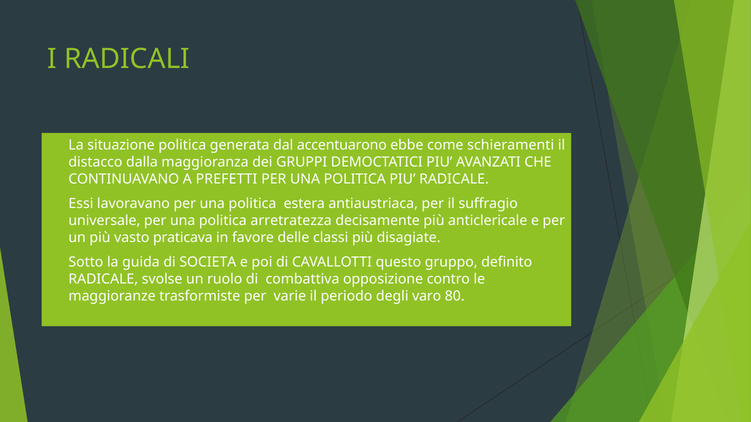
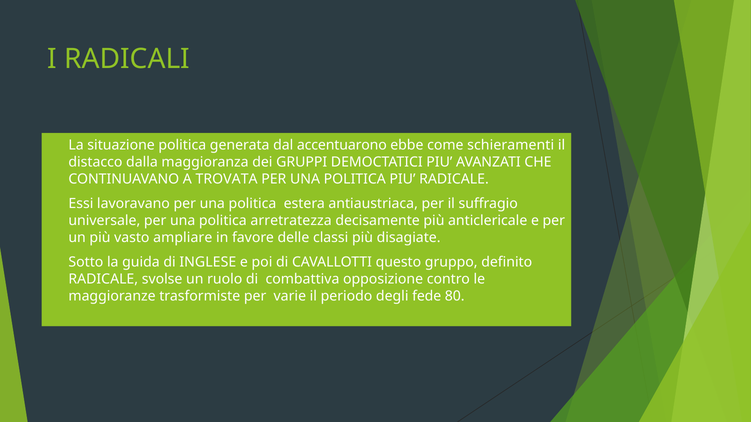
PREFETTI: PREFETTI -> TROVATA (227, 179)
praticava: praticava -> ampliare (183, 238)
SOCIETA: SOCIETA -> INGLESE (208, 262)
varo: varo -> fede (427, 296)
